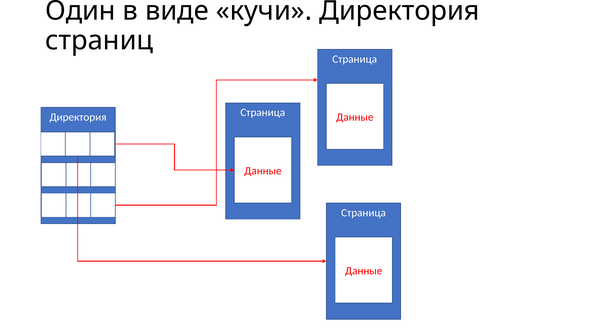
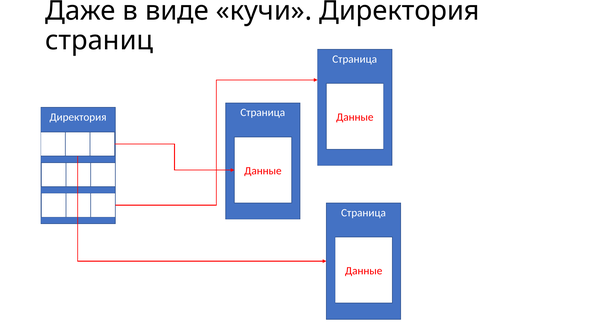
Один: Один -> Даже (80, 11)
